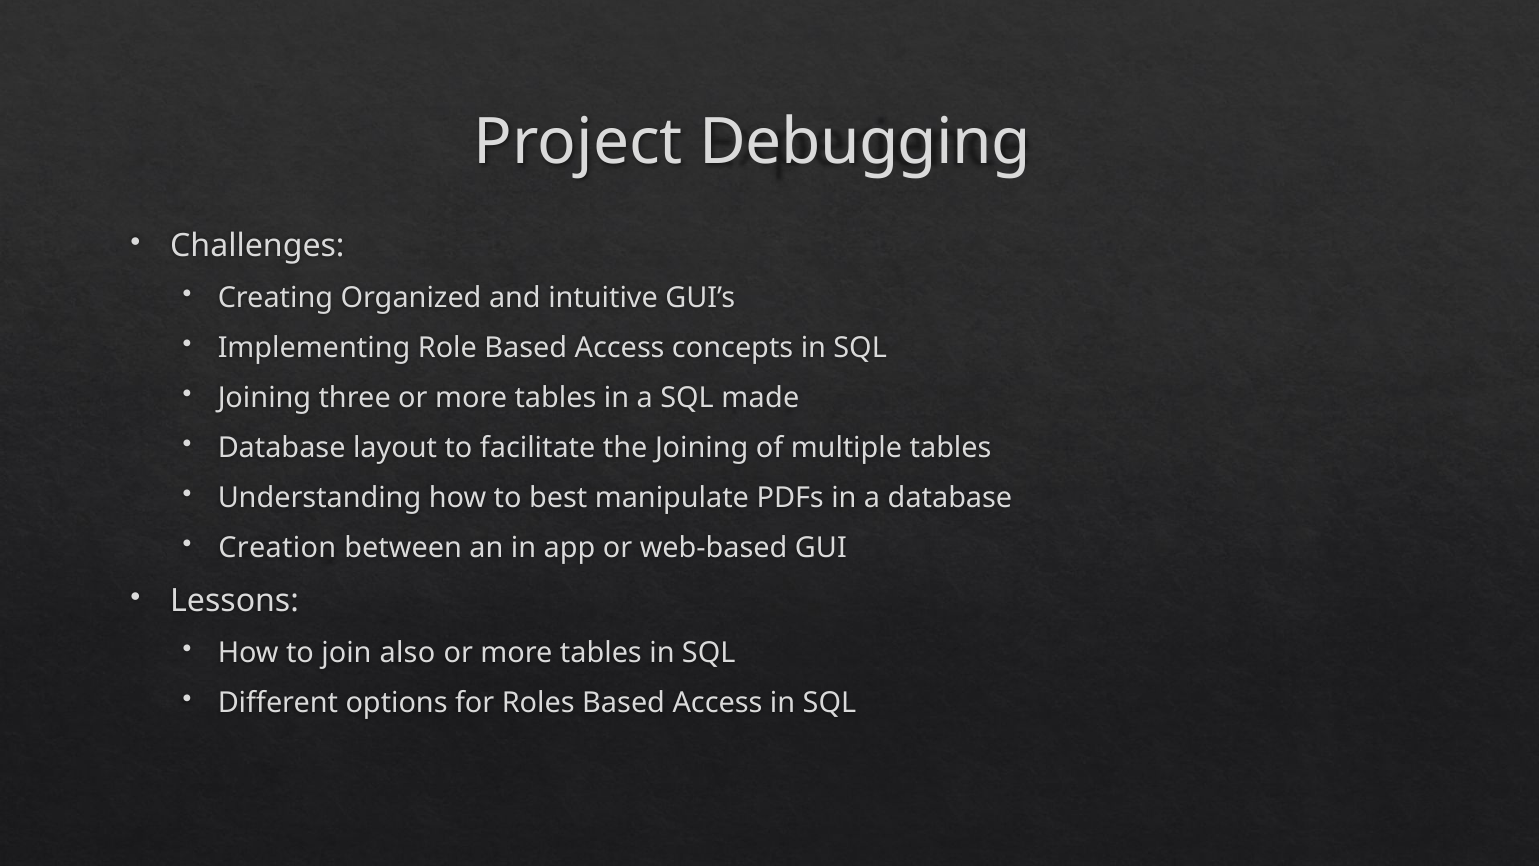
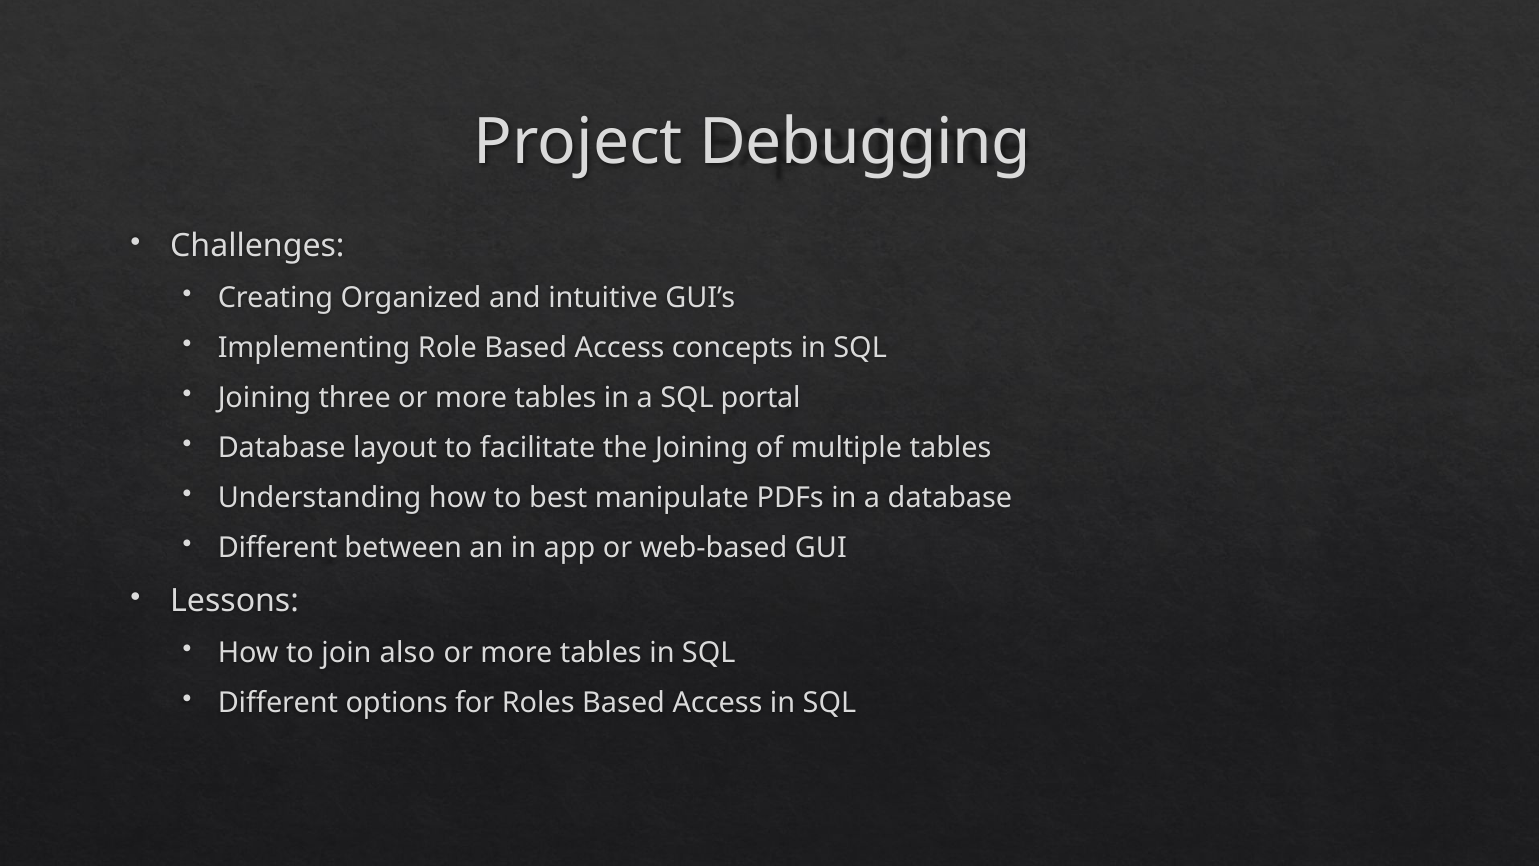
made: made -> portal (761, 398)
Creation: Creation -> Different (277, 548)
